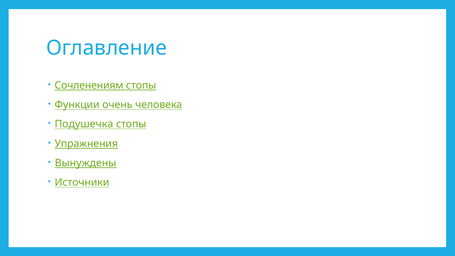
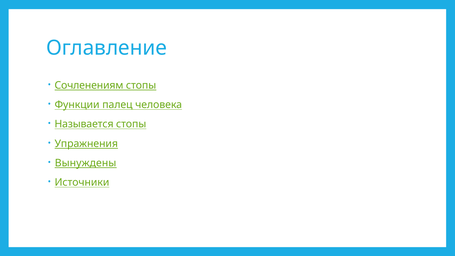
очень: очень -> палец (117, 105)
Подушечка: Подушечка -> Называется (84, 124)
